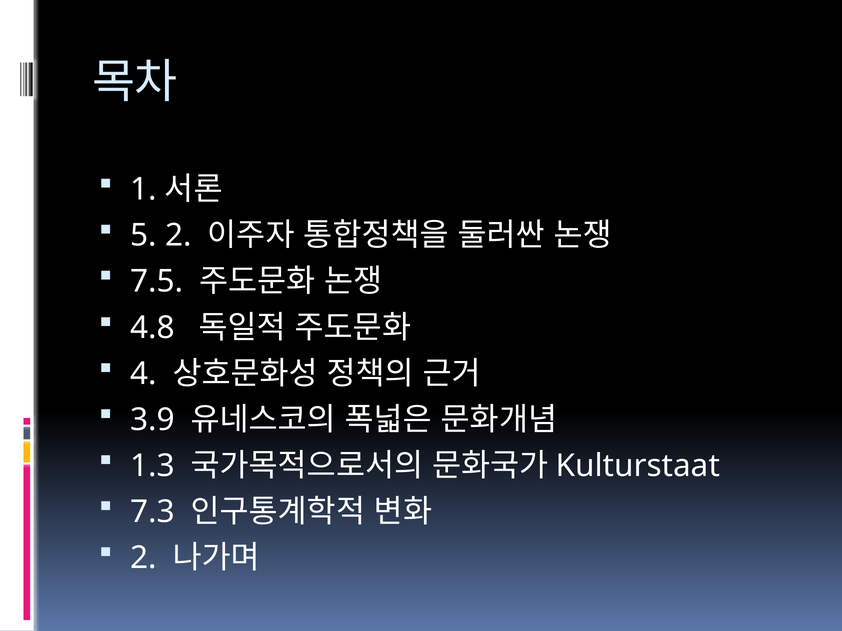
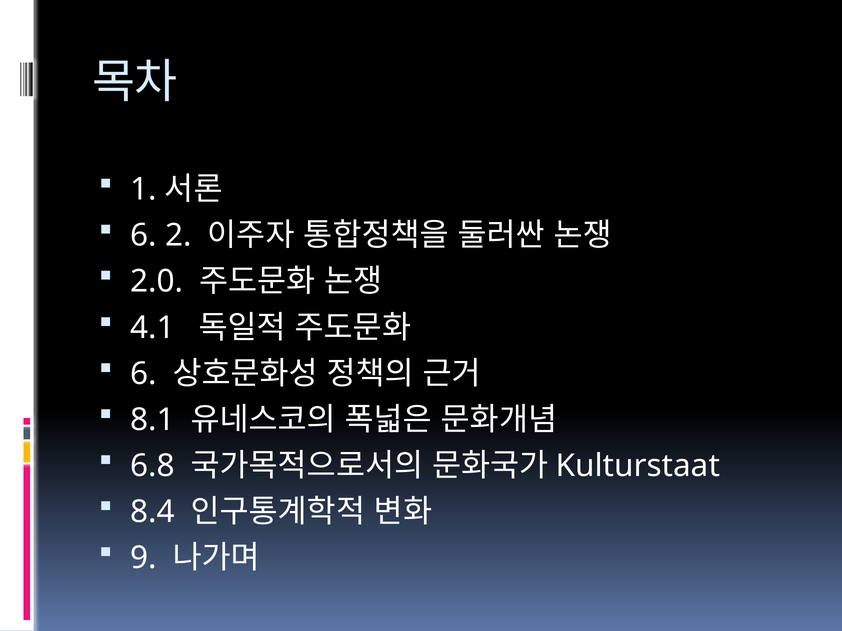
5: 5 -> 6 (144, 236)
7.5: 7.5 -> 2.0 (157, 282)
4.8: 4.8 -> 4.1 (153, 328)
4: 4 -> 6 (144, 374)
3.9: 3.9 -> 8.1 (153, 420)
1.3: 1.3 -> 6.8 (153, 466)
7.3: 7.3 -> 8.4 (153, 512)
2: 2 -> 9 (144, 558)
